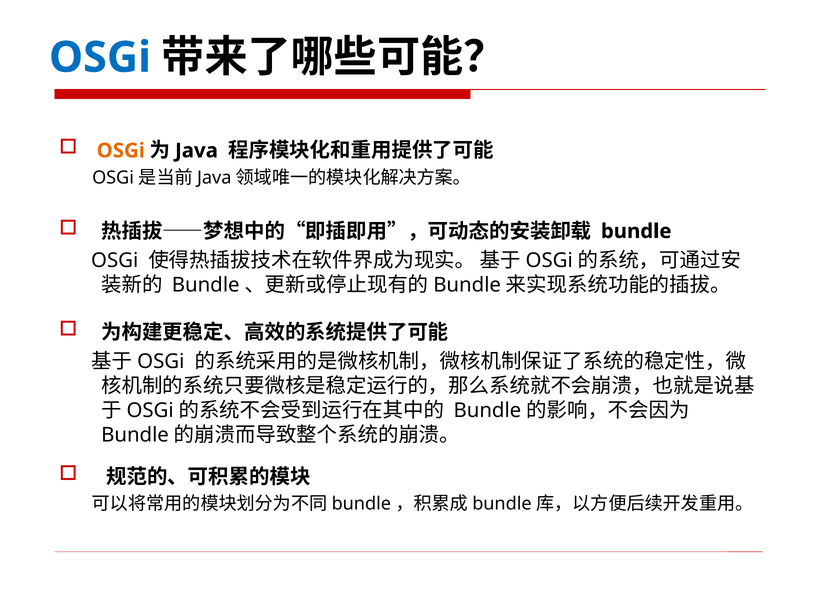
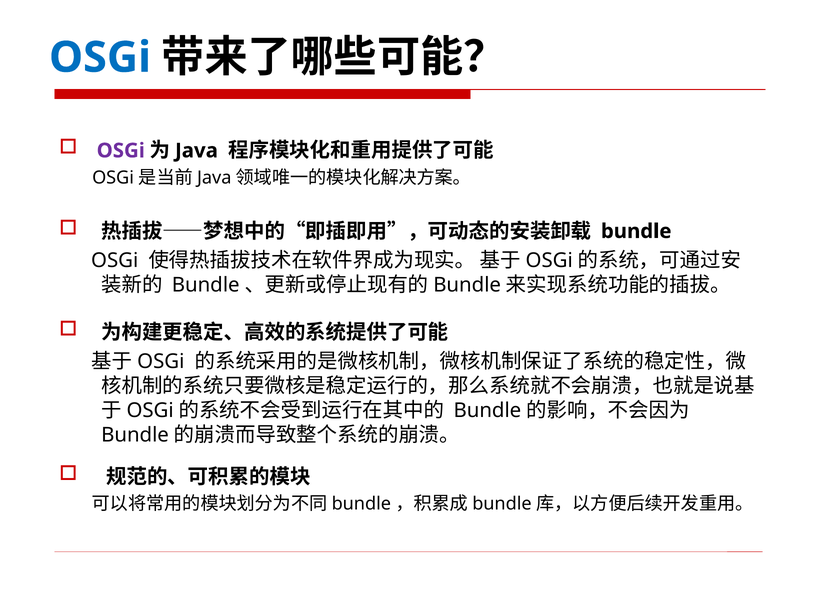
OSGi colour: orange -> purple (121, 151)
